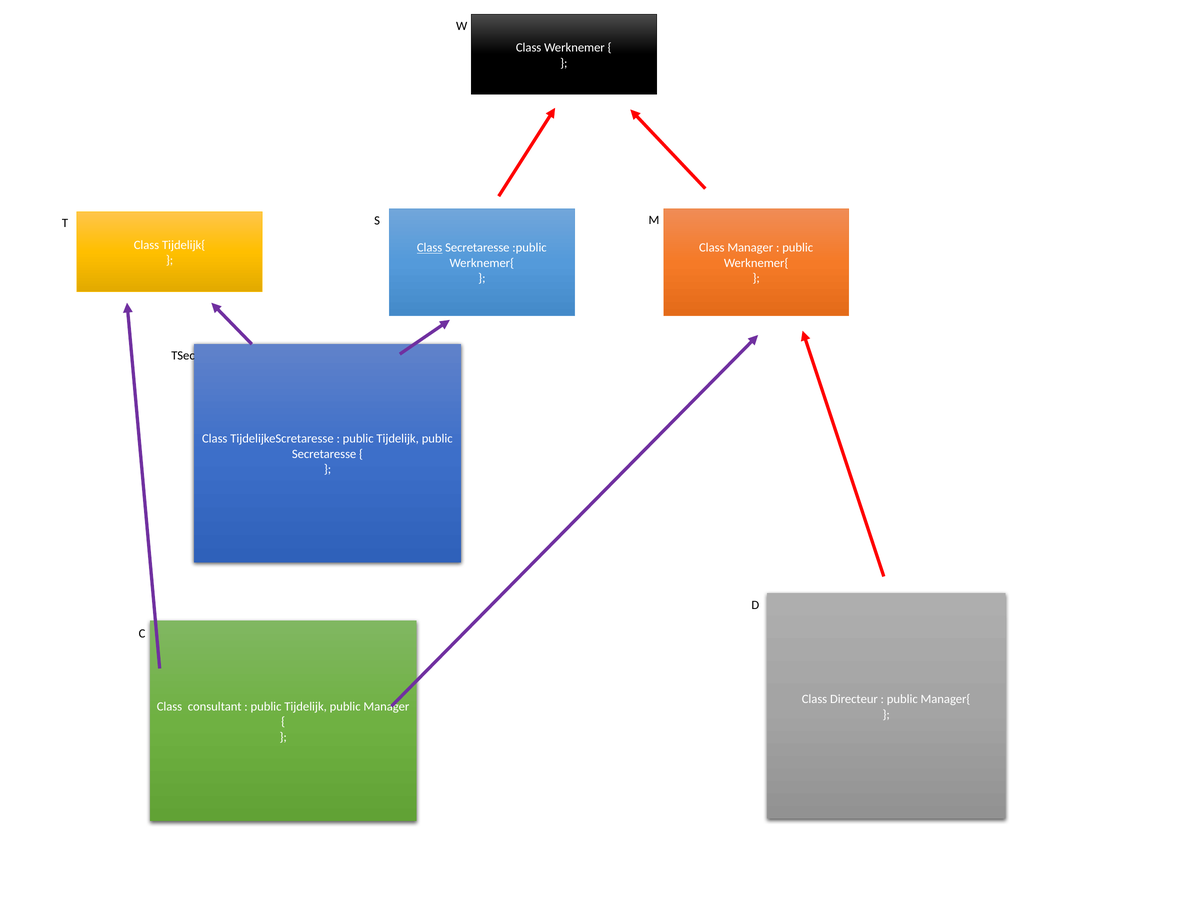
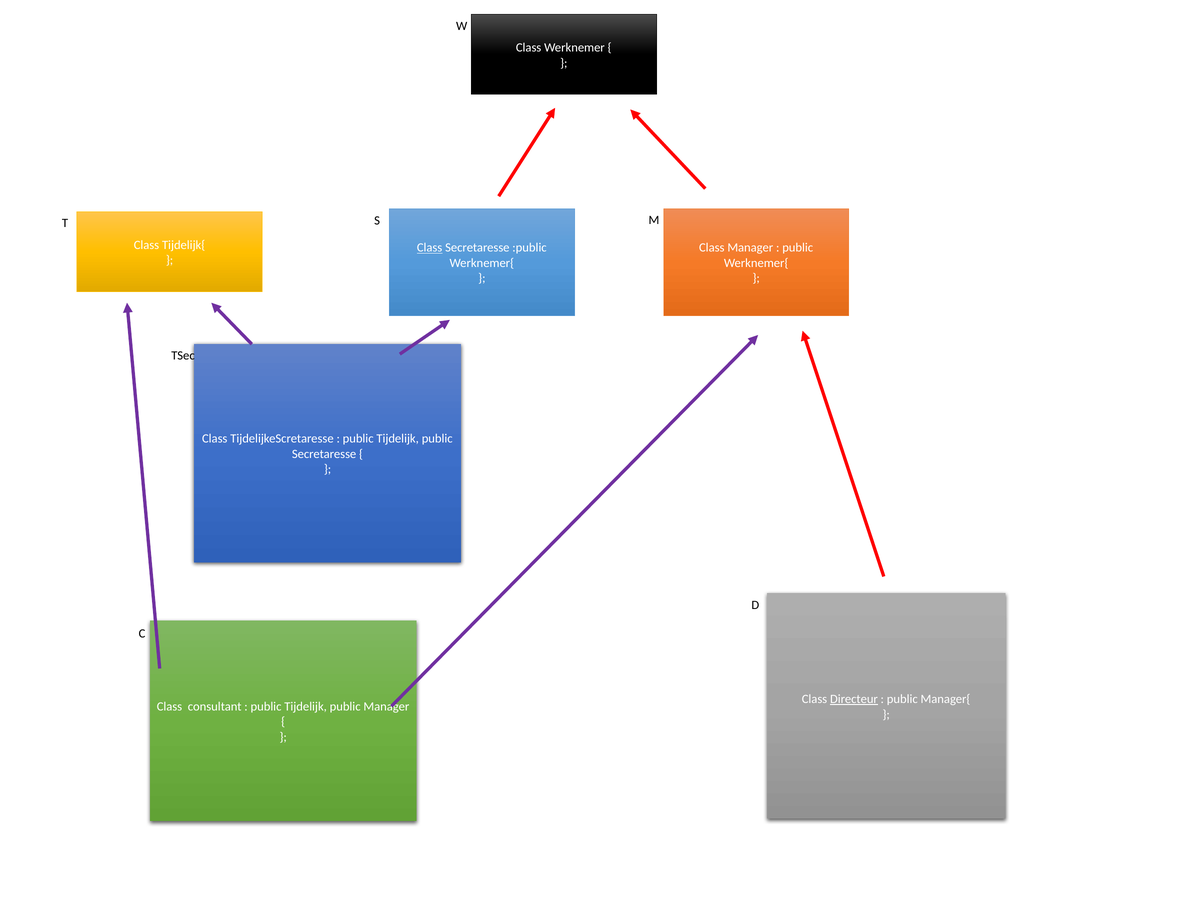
Directeur underline: none -> present (854, 699)
